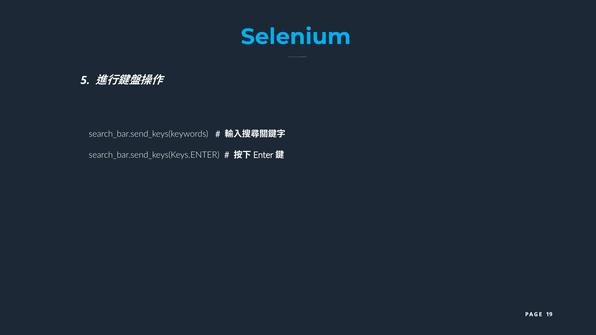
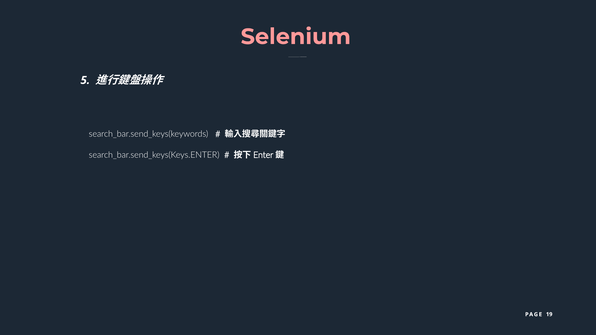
Selenium colour: light blue -> pink (296, 37)
